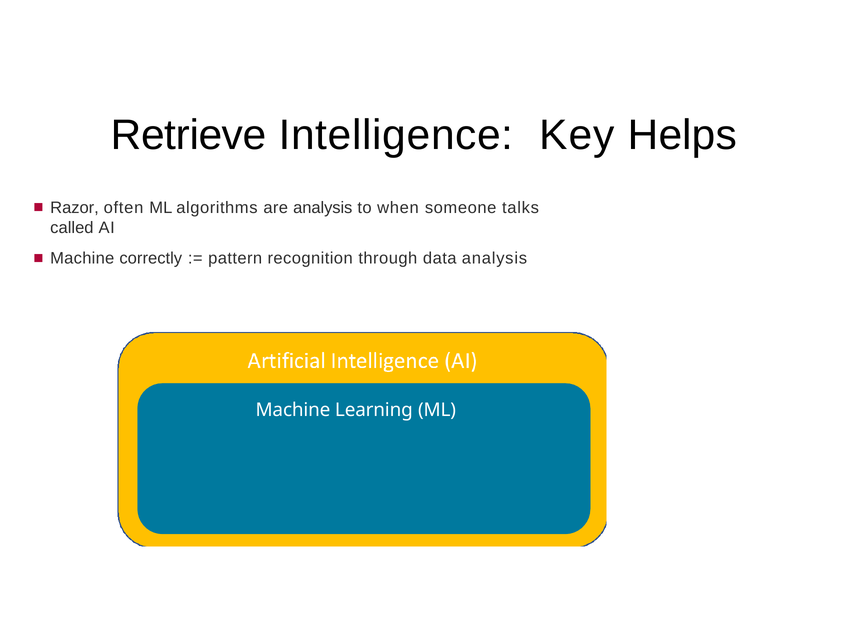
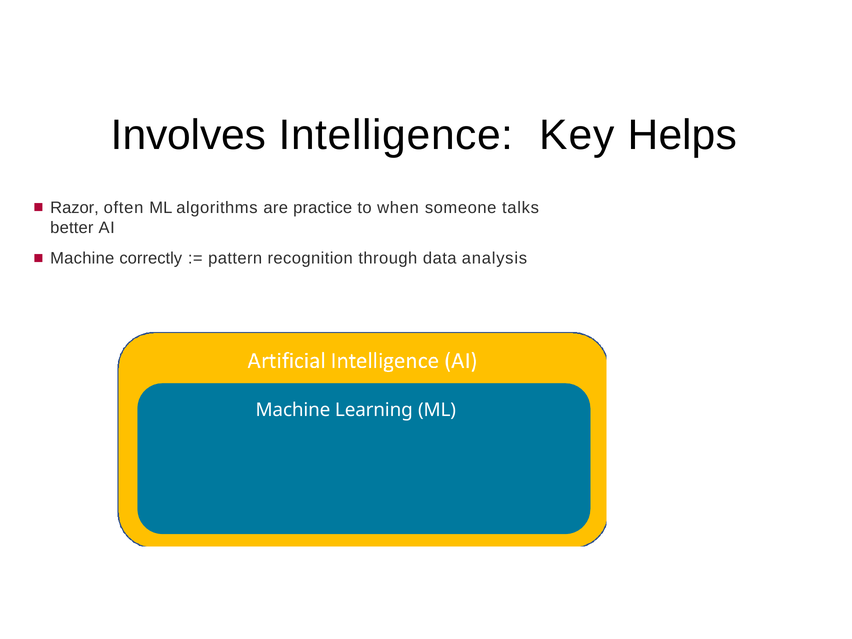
Retrieve: Retrieve -> Involves (188, 135)
are analysis: analysis -> practice (323, 208)
called: called -> better (72, 228)
